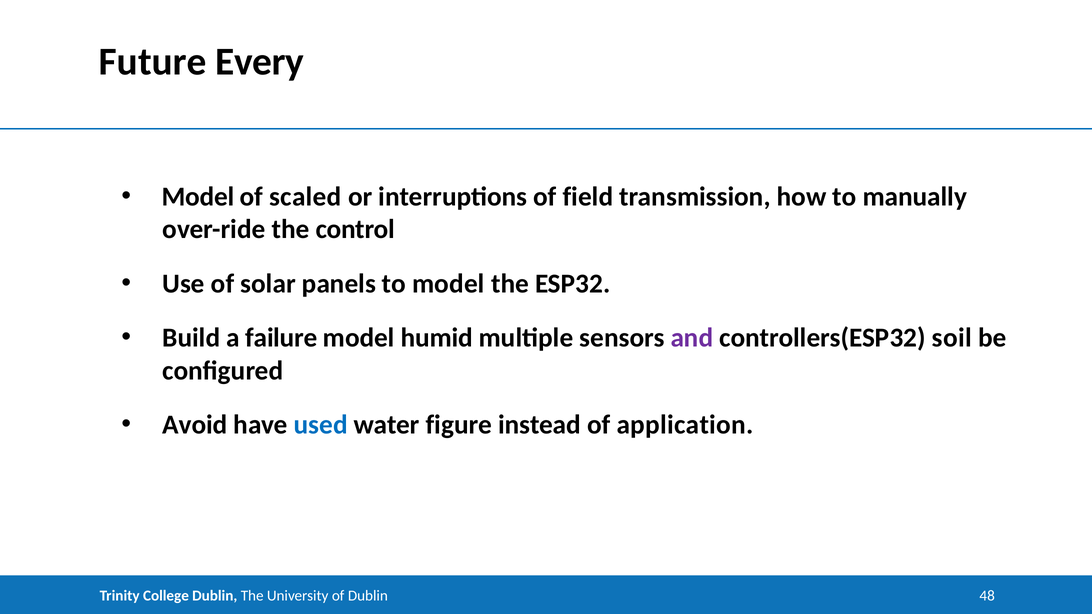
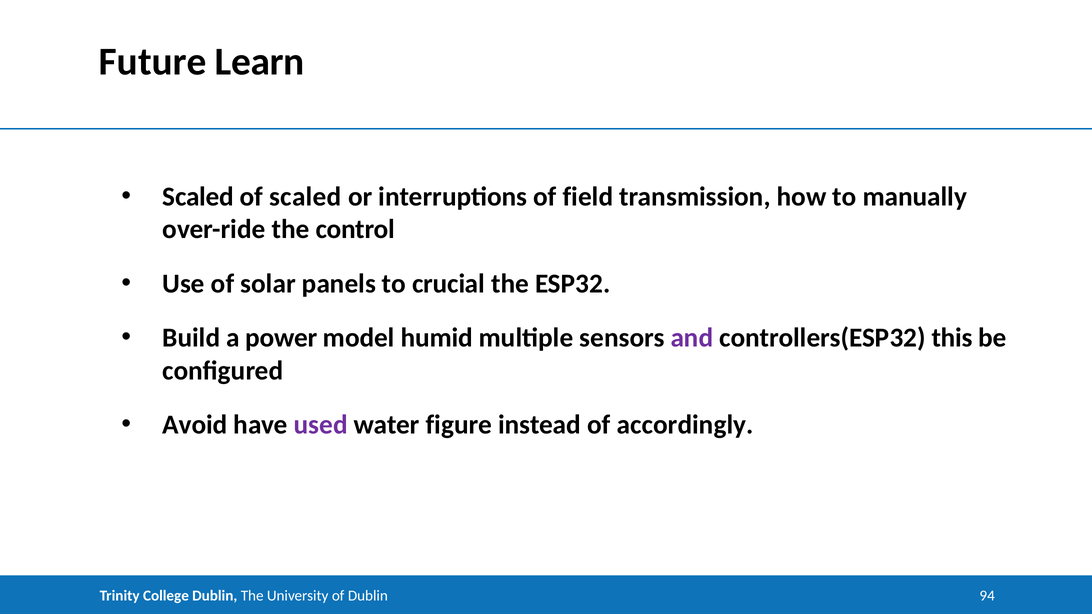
Every: Every -> Learn (260, 62)
Model: Model -> Scaled (198, 197)
to model: model -> crucial (449, 284)
failure: failure -> power (281, 338)
soil: soil -> this (952, 338)
used colour: blue -> purple (321, 425)
application: application -> accordingly (685, 425)
48: 48 -> 94 (987, 596)
